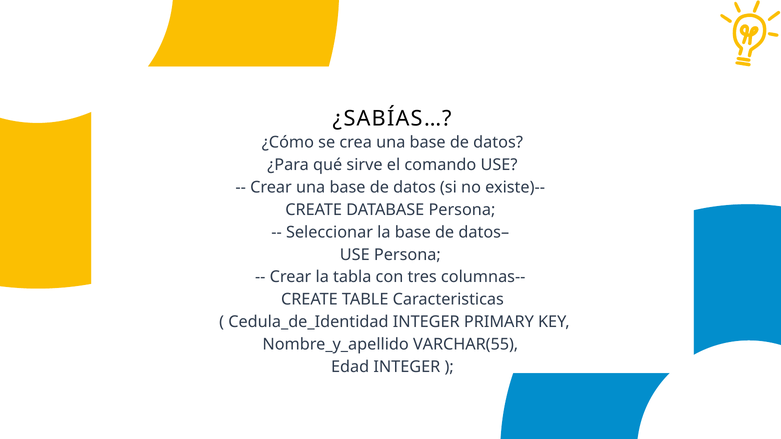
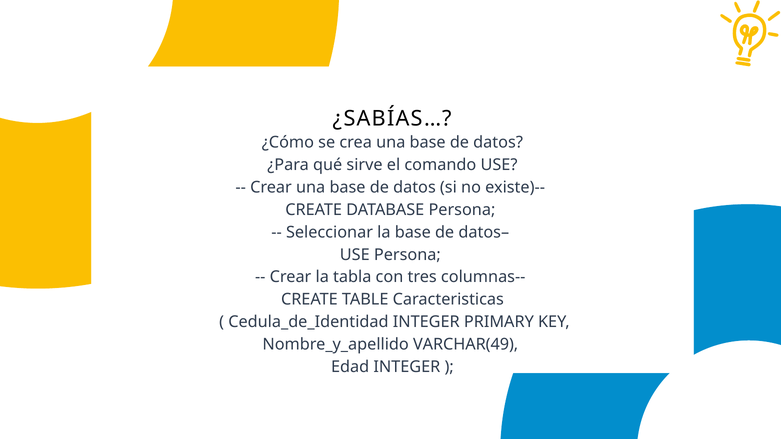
VARCHAR(55: VARCHAR(55 -> VARCHAR(49 (466, 345)
